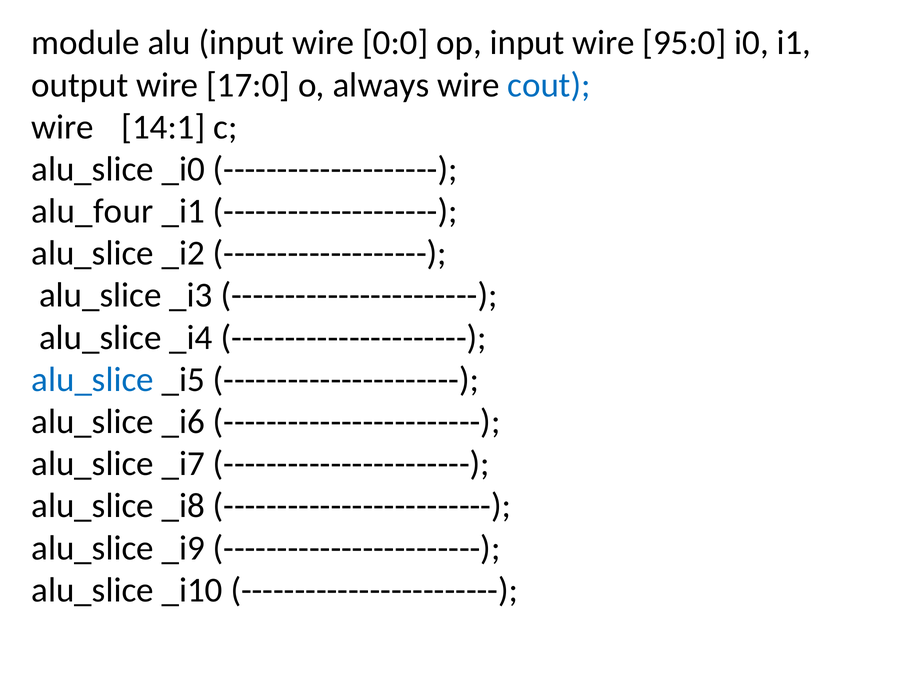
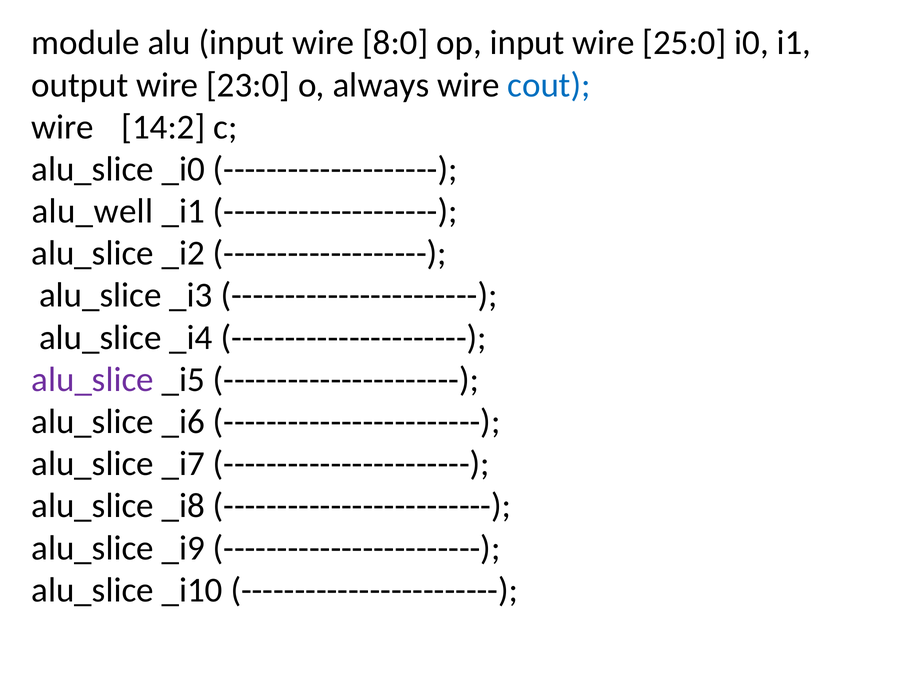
0:0: 0:0 -> 8:0 (395, 43)
95:0: 95:0 -> 25:0 (684, 43)
17:0: 17:0 -> 23:0 (248, 85)
14:1: 14:1 -> 14:2 (163, 127)
alu_four: alu_four -> alu_well (92, 211)
alu_slice colour: blue -> purple (93, 379)
